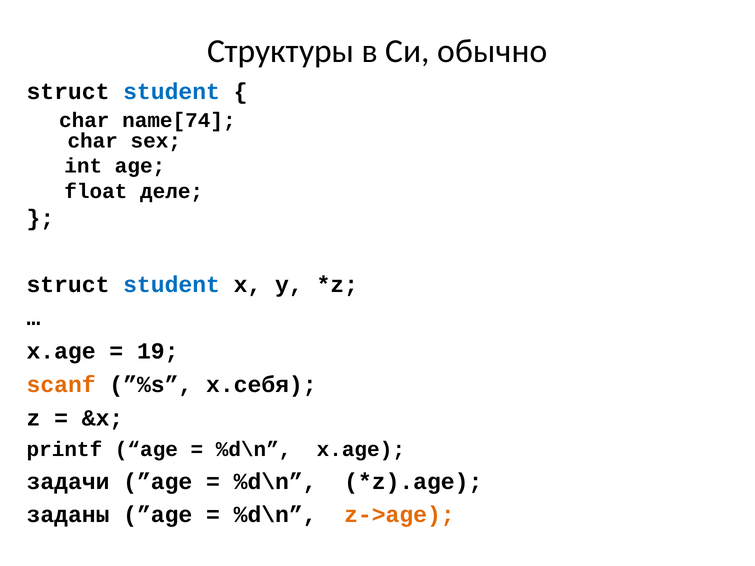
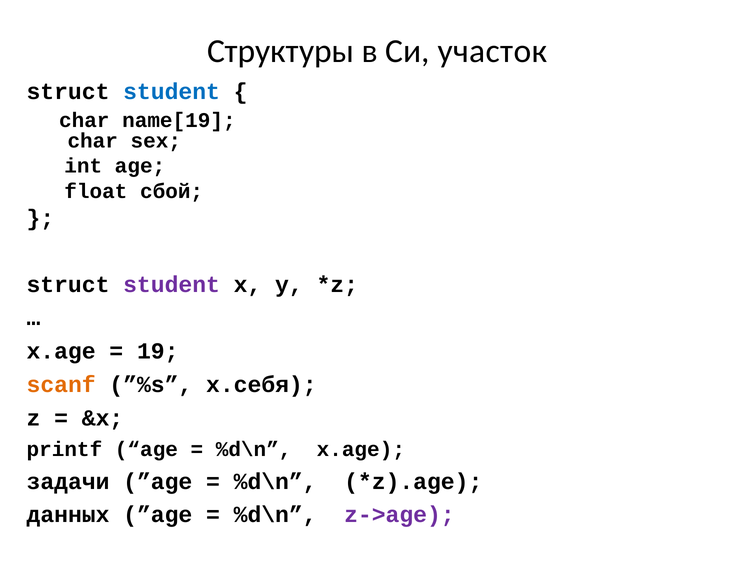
обычно: обычно -> участок (492, 51)
name[74: name[74 -> name[19 (179, 120)
деле: деле -> сбой (172, 191)
student colour: blue -> purple (172, 285)
заданы: заданы -> данных (68, 515)
z->age colour: orange -> purple (399, 515)
